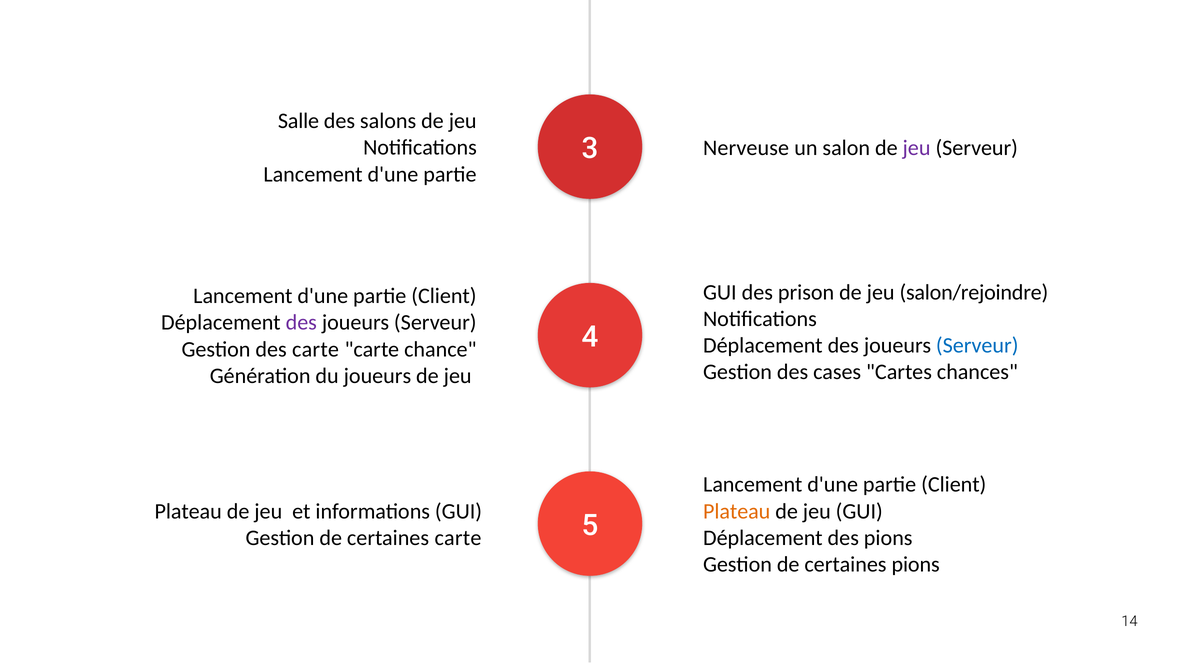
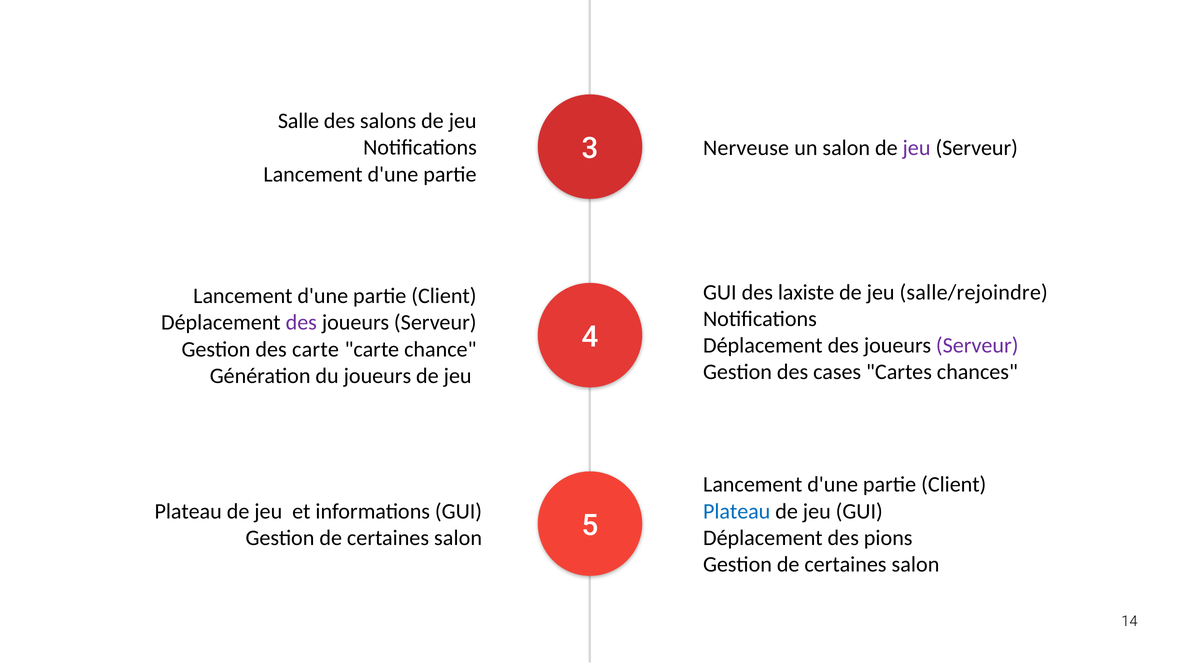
prison: prison -> laxiste (806, 292)
salon/rejoindre: salon/rejoindre -> salle/rejoindre (974, 292)
Serveur colour: blue -> purple (977, 345)
Plateau colour: orange -> blue (737, 511)
carte: carte -> salon (458, 538)
pions: pions -> salon (916, 564)
